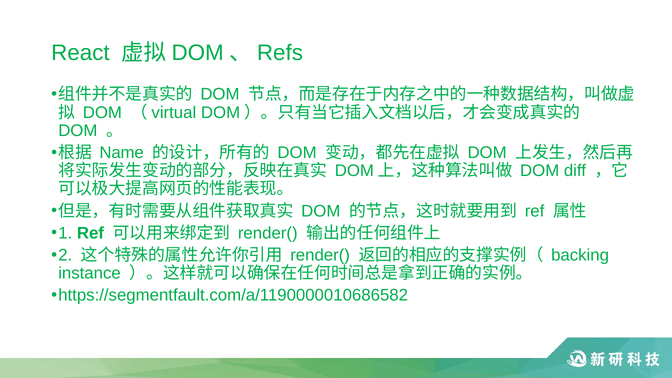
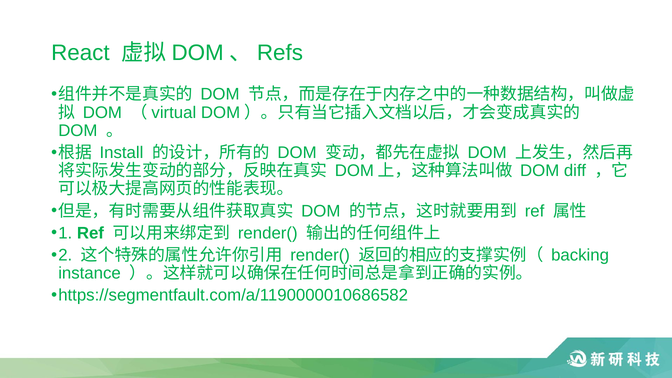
Name: Name -> Install (121, 153)
